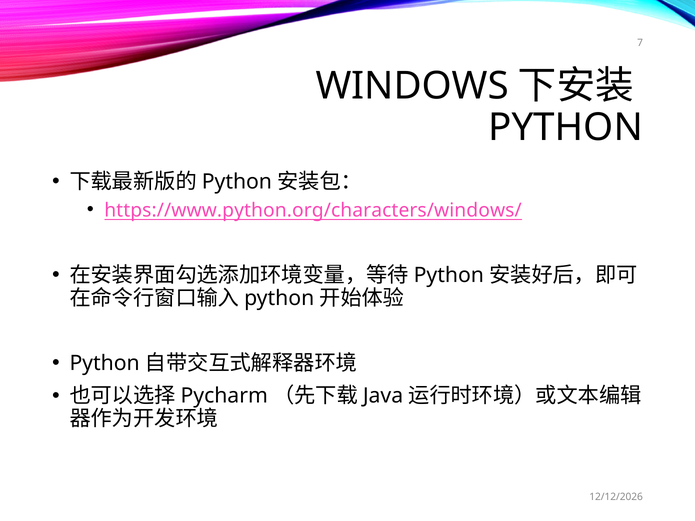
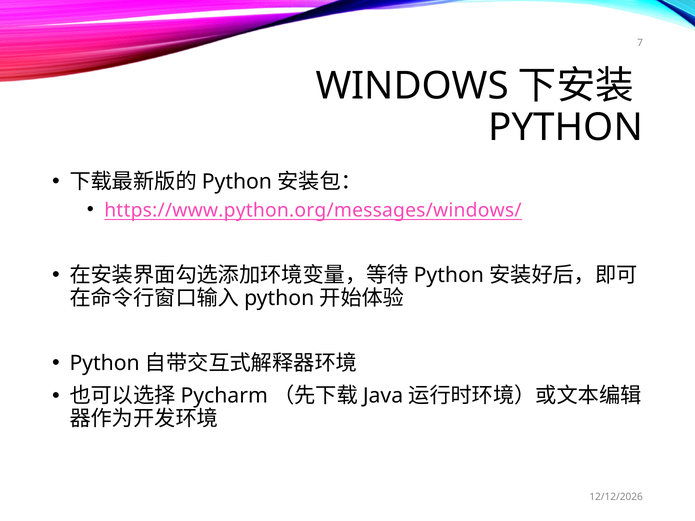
https://www.python.org/characters/windows/: https://www.python.org/characters/windows/ -> https://www.python.org/messages/windows/ (313, 211)
